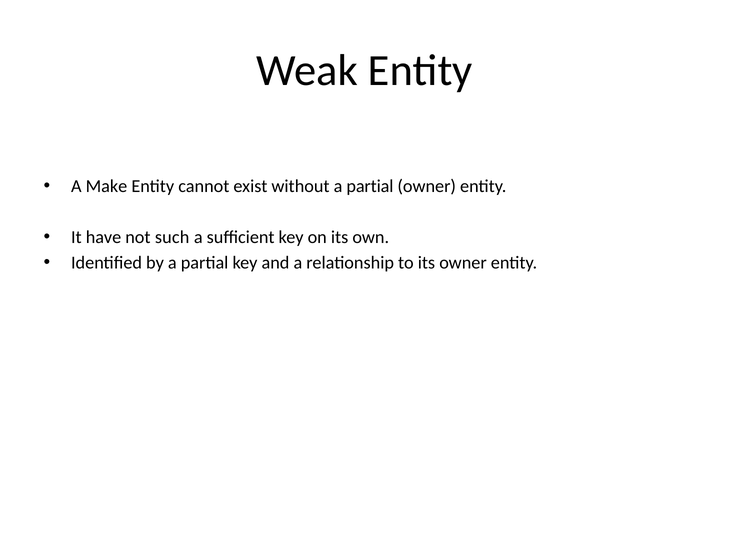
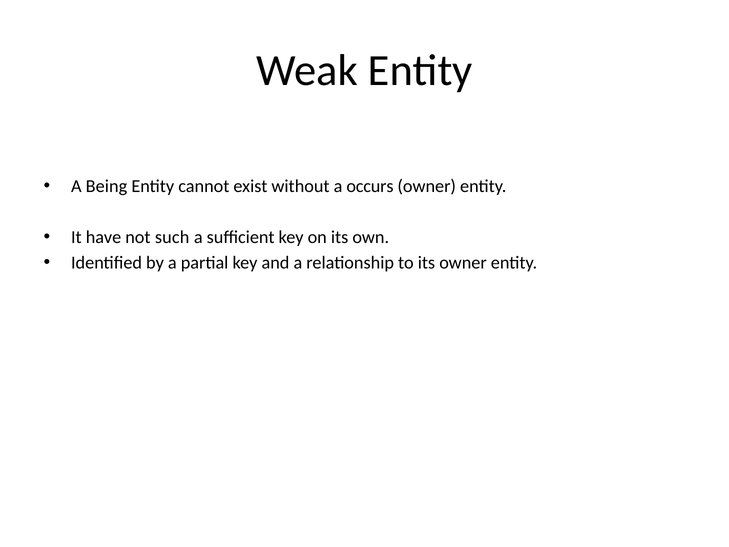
Make: Make -> Being (106, 186)
without a partial: partial -> occurs (370, 186)
